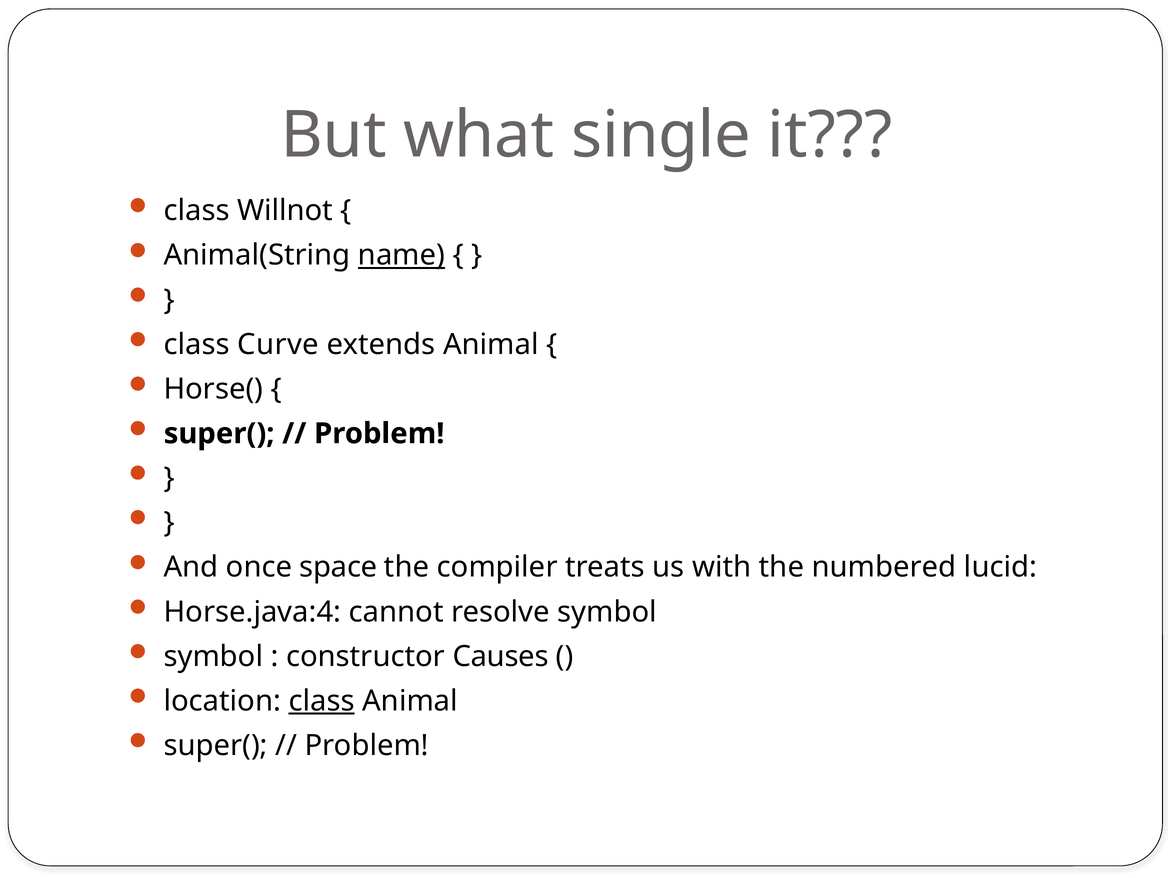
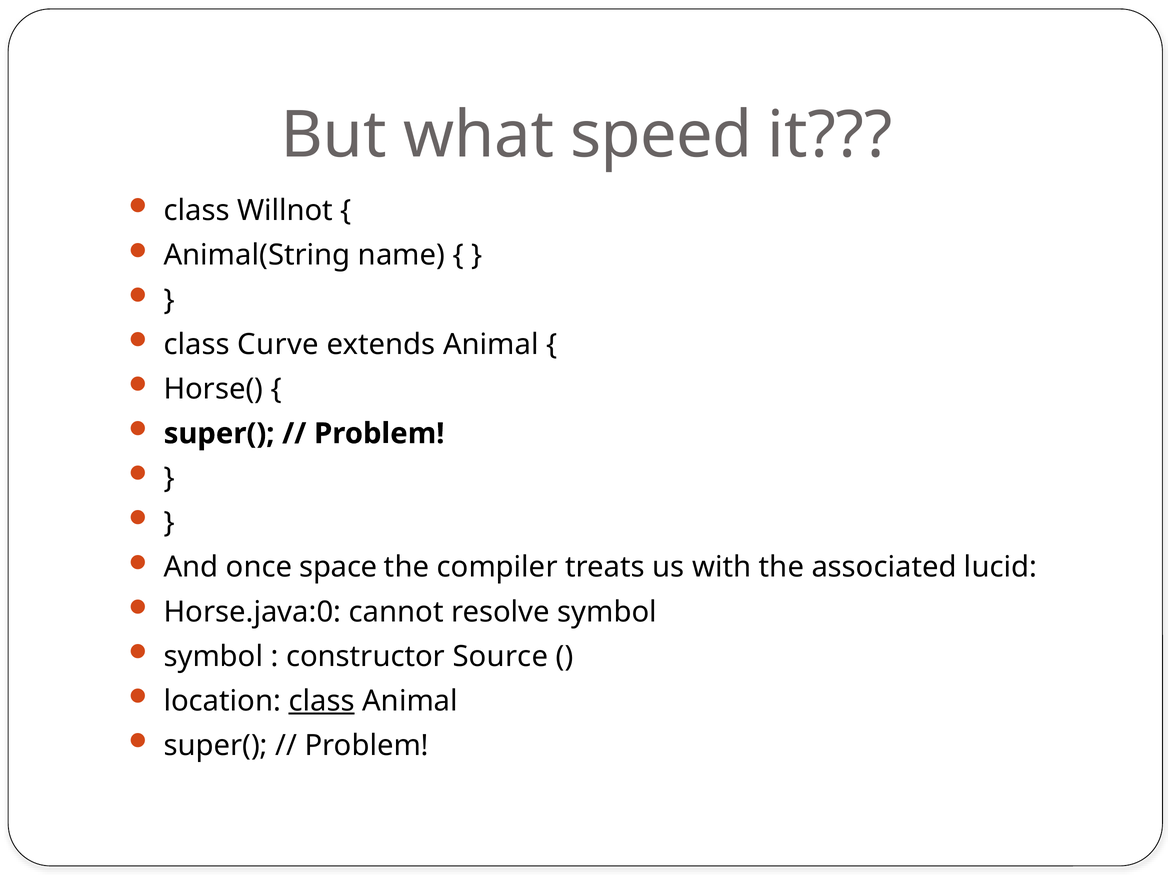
single: single -> speed (661, 135)
name underline: present -> none (402, 255)
numbered: numbered -> associated (884, 567)
Horse.java:4: Horse.java:4 -> Horse.java:0 (252, 612)
Causes: Causes -> Source (500, 657)
